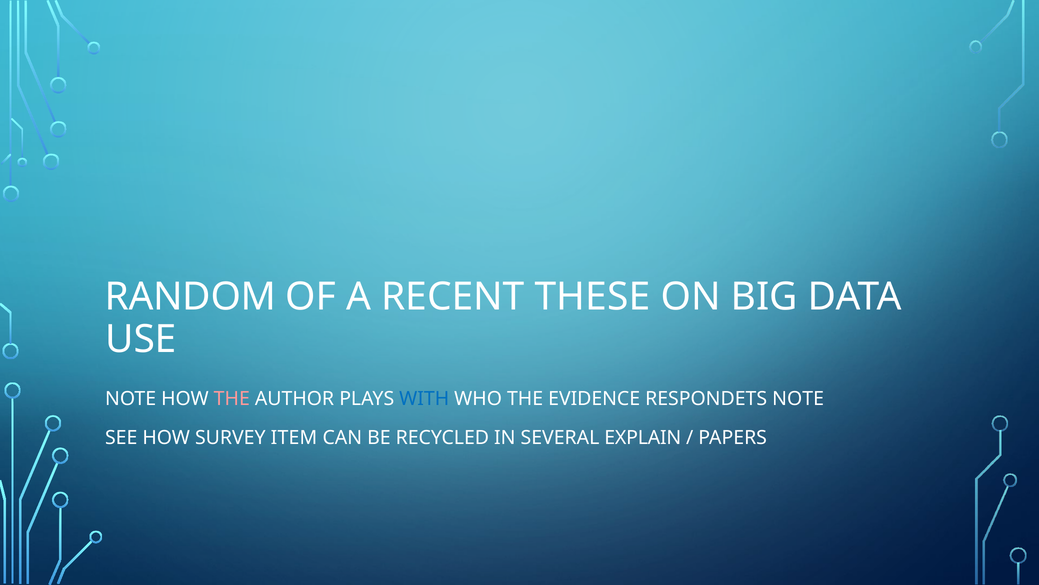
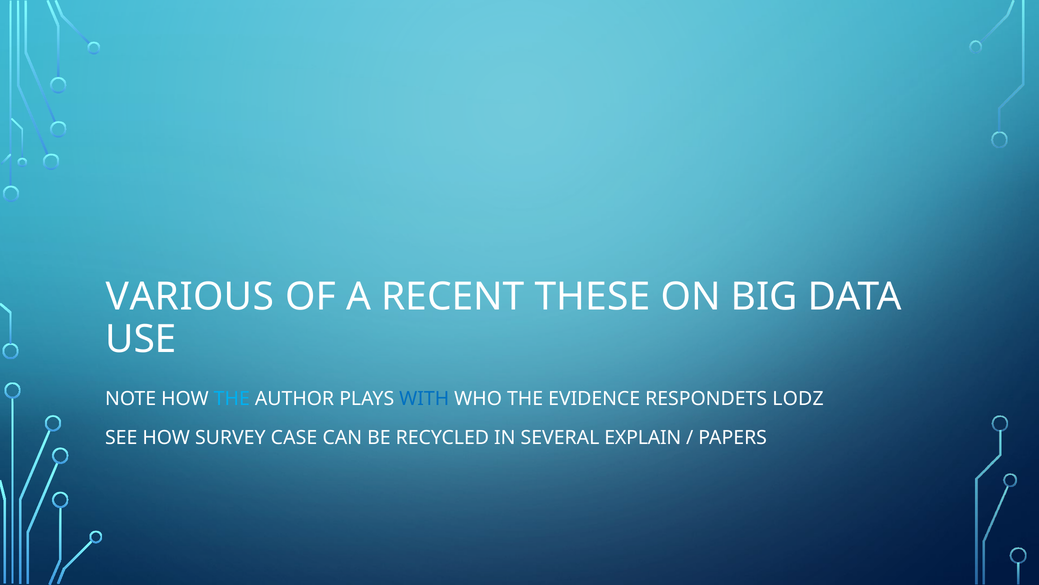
RANDOM: RANDOM -> VARIOUS (190, 297)
THE colour: pink -> light blue (232, 399)
RESPONDETS NOTE: NOTE -> LODZ (798, 399)
ITEM: ITEM -> CASE (294, 438)
